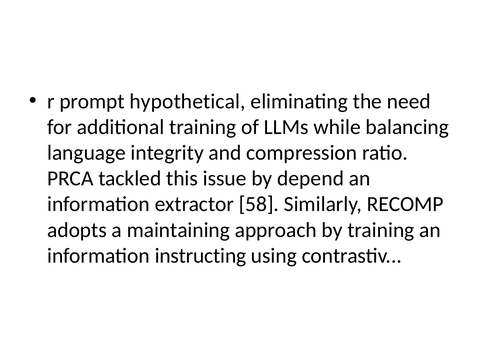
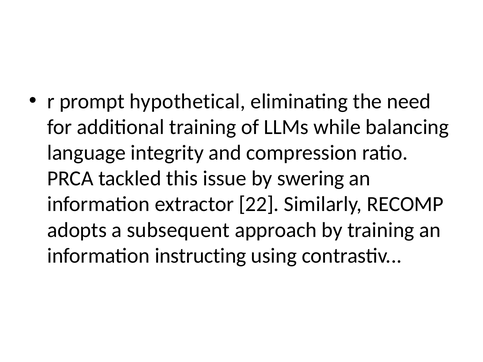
depend: depend -> swering (311, 179)
58: 58 -> 22 (259, 204)
maintaining: maintaining -> subsequent (178, 230)
